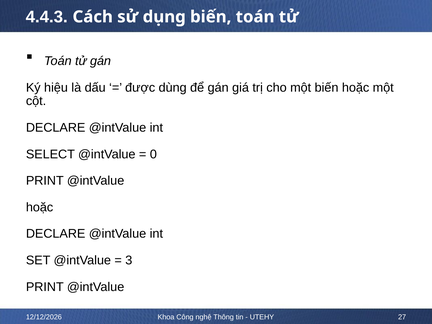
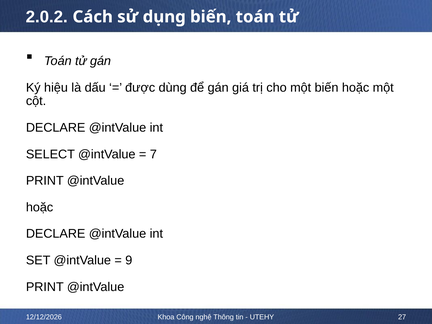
4.4.3: 4.4.3 -> 2.0.2 (47, 17)
0: 0 -> 7 (153, 154)
3: 3 -> 9 (129, 260)
